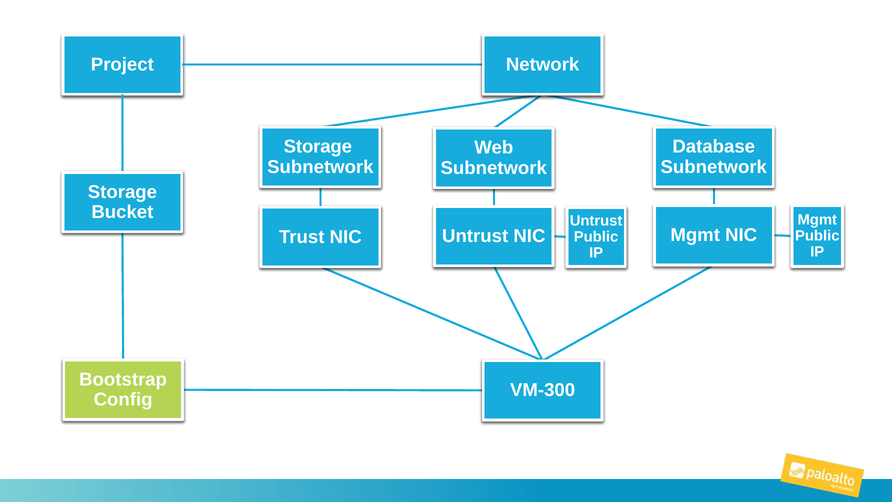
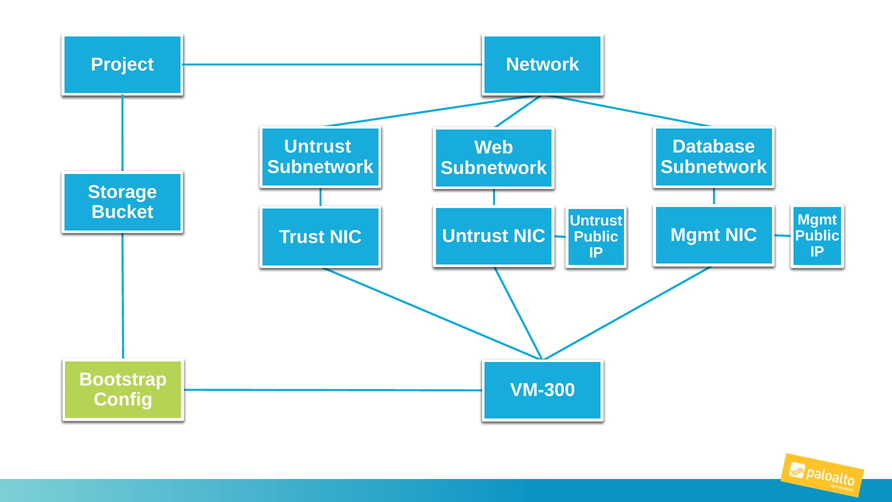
Storage: Storage -> Untrust (318, 147)
